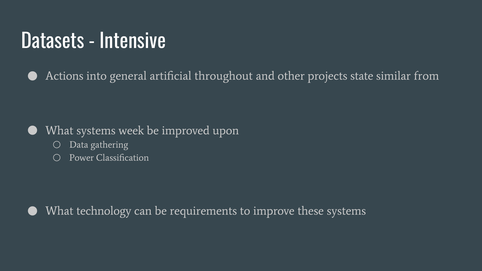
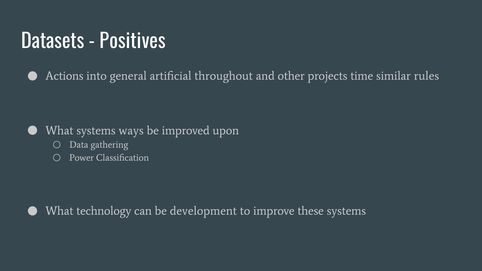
Intensive: Intensive -> Positives (133, 42)
state: state -> time (362, 76)
from: from -> rules (427, 76)
week: week -> ways (131, 130)
requirements: requirements -> development (203, 211)
